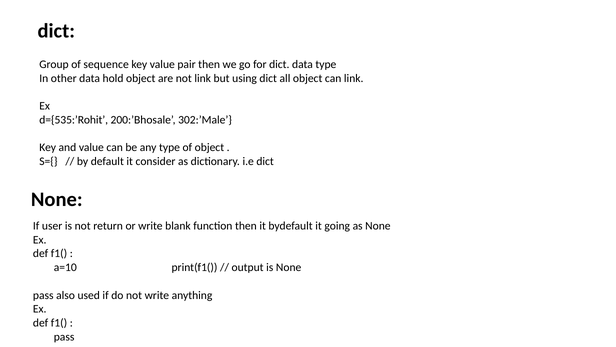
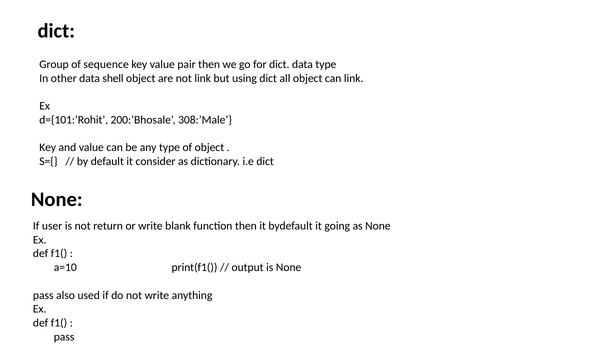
hold: hold -> shell (113, 78)
d={535:’Rohit: d={535:’Rohit -> d={101:’Rohit (74, 120)
302:’Male: 302:’Male -> 308:’Male (205, 120)
